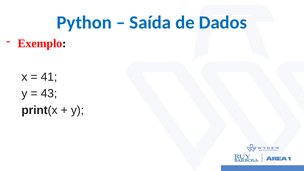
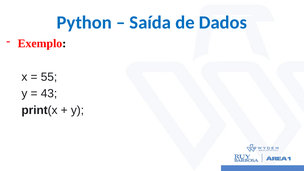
41: 41 -> 55 (49, 77)
